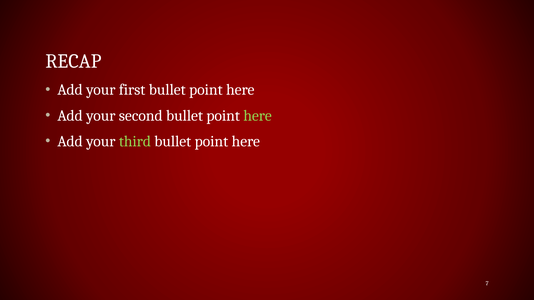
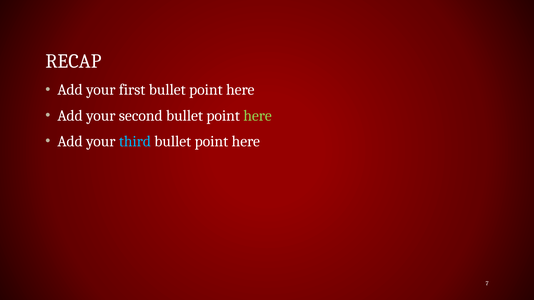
third colour: light green -> light blue (135, 141)
